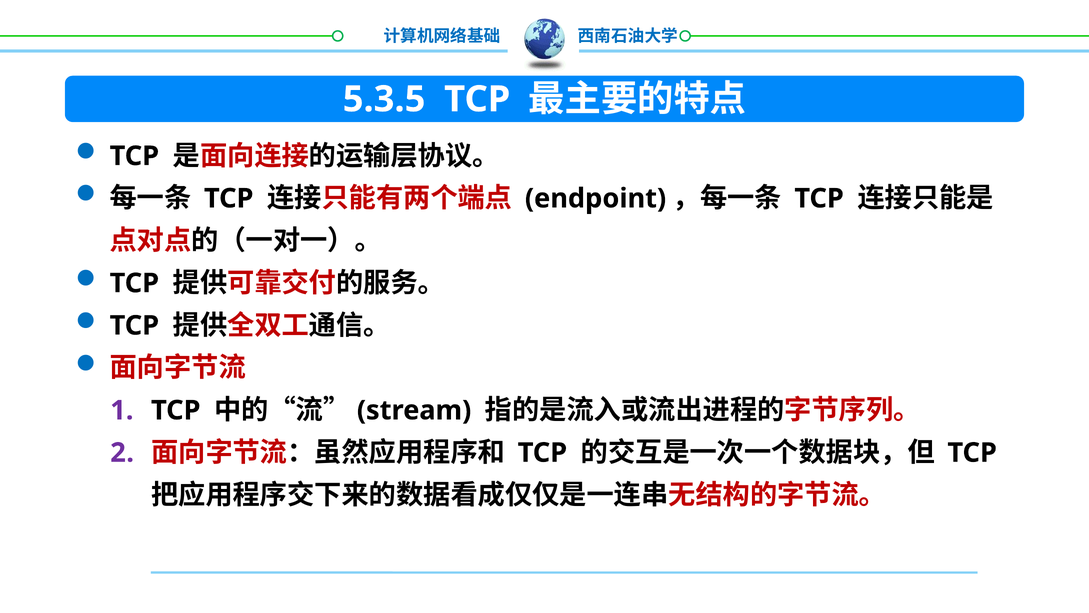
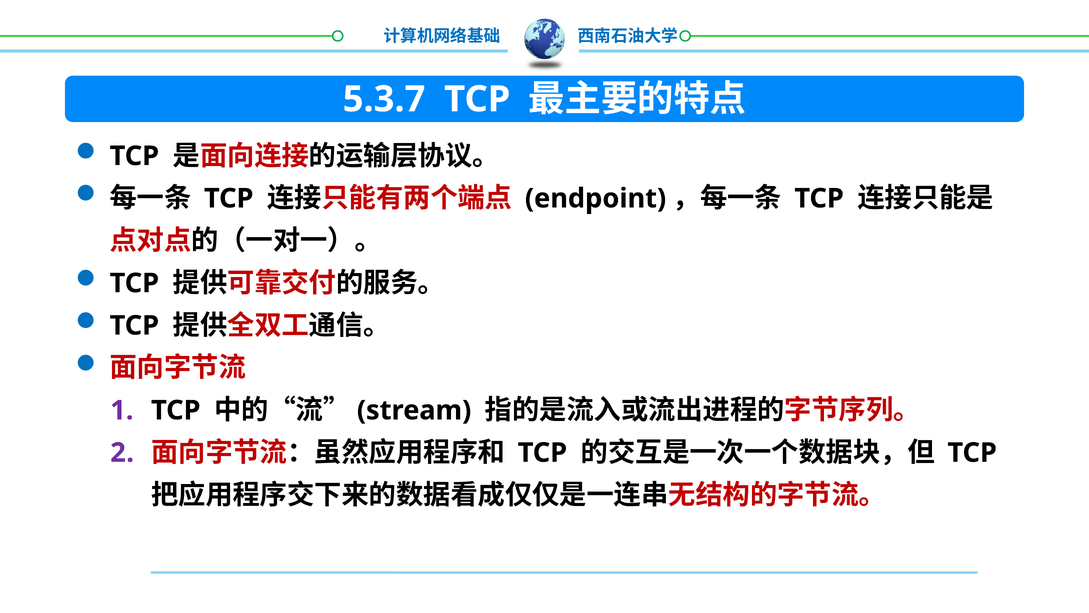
5.3.5: 5.3.5 -> 5.3.7 (384, 99)
